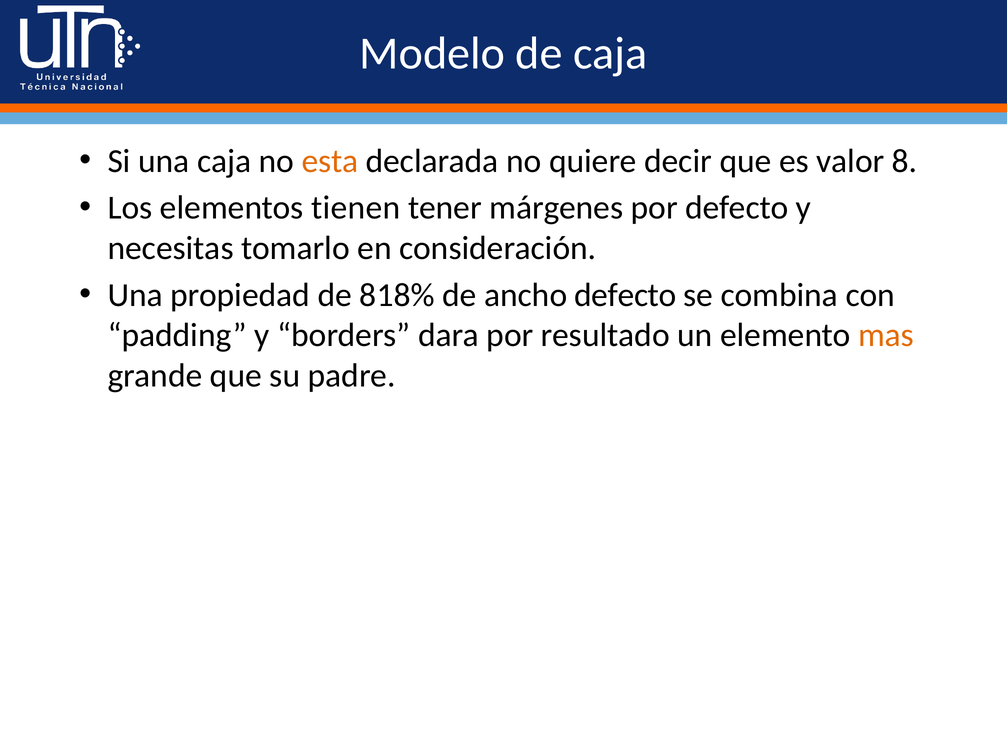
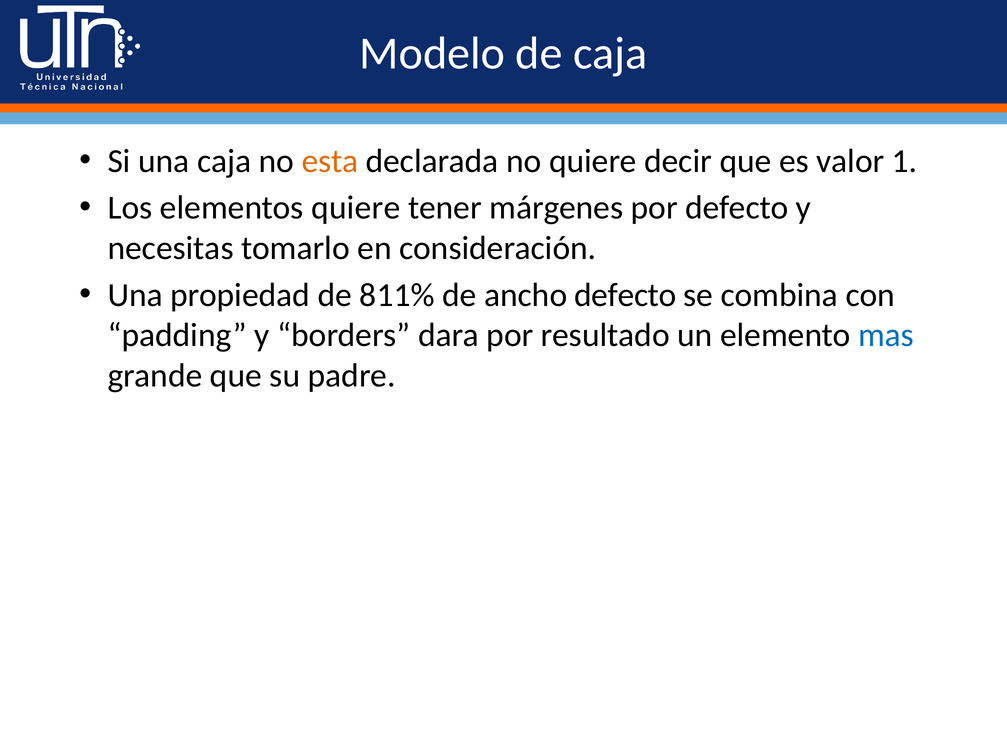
8: 8 -> 1 (905, 161)
elementos tienen: tienen -> quiere (356, 208)
818%: 818% -> 811% (397, 295)
mas colour: orange -> blue (886, 336)
